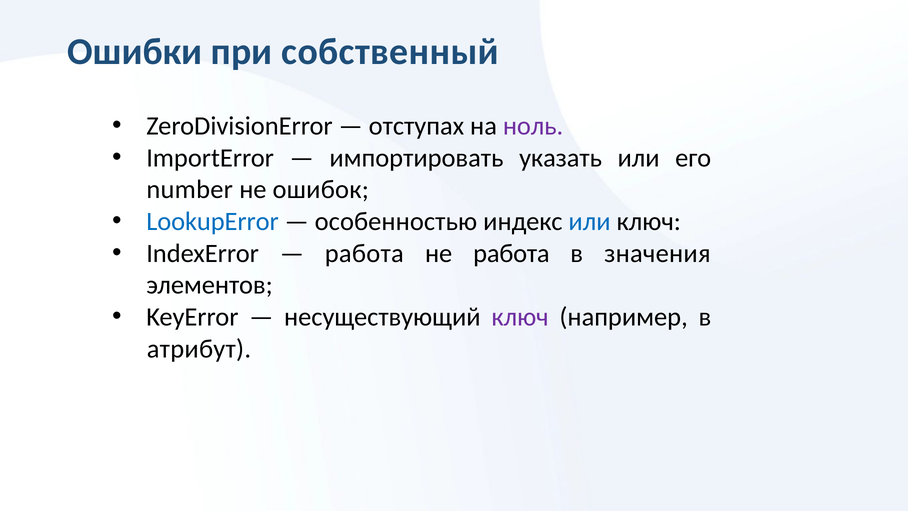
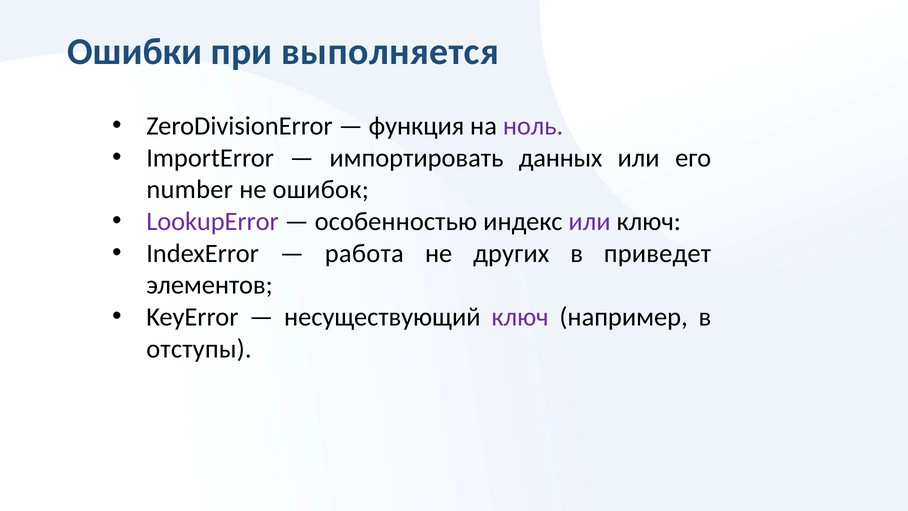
собственный: собственный -> выполняется (390, 52)
отступах: отступах -> функция (417, 126)
указать: указать -> данных (561, 158)
LookupError colour: blue -> purple (213, 221)
или colour: blue -> purple (590, 221)
не работа: работа -> других (511, 253)
значения: значения -> приведет (657, 253)
атрибут: атрибут -> отступы (199, 349)
